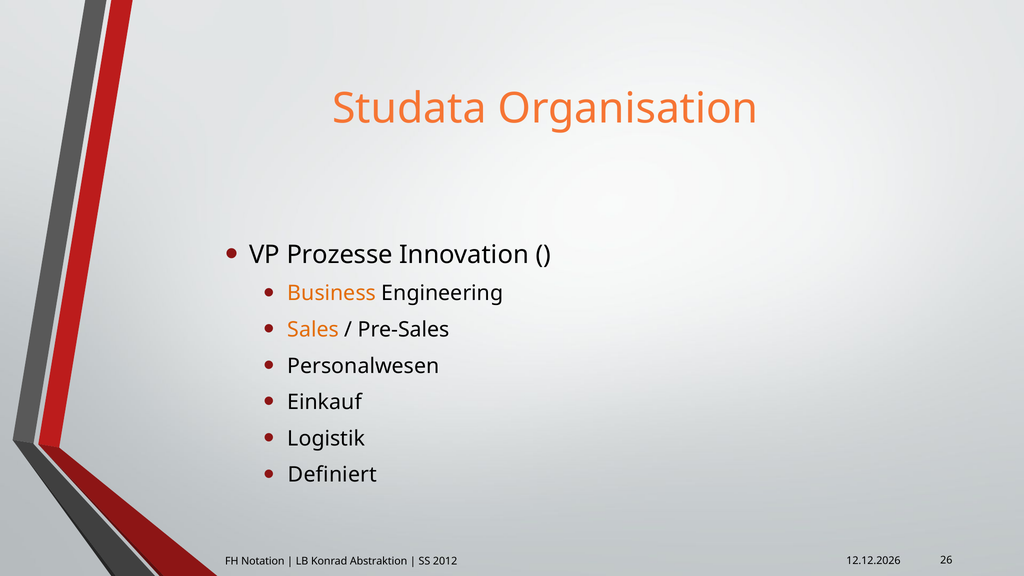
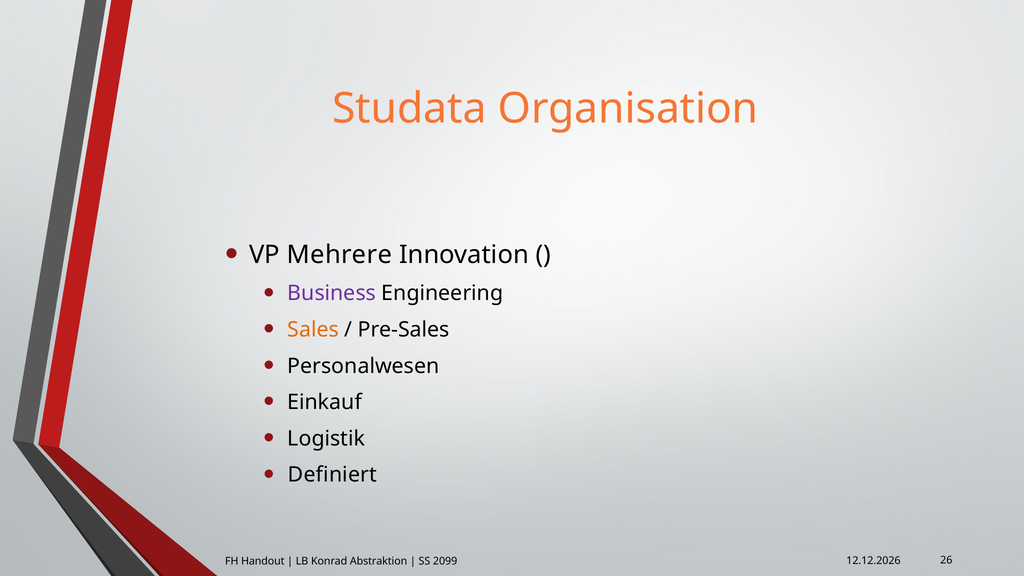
Prozesse: Prozesse -> Mehrere (339, 255)
Business colour: orange -> purple (332, 293)
Notation: Notation -> Handout (263, 561)
2012: 2012 -> 2099 (445, 561)
